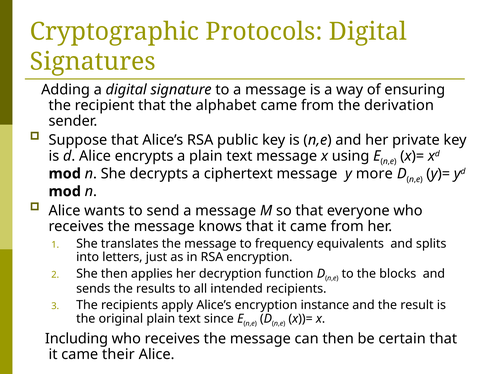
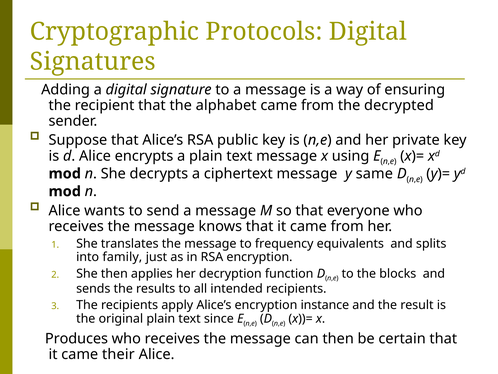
derivation: derivation -> decrypted (399, 105)
more: more -> same (374, 173)
letters: letters -> family (122, 257)
Including: Including -> Produces (77, 338)
